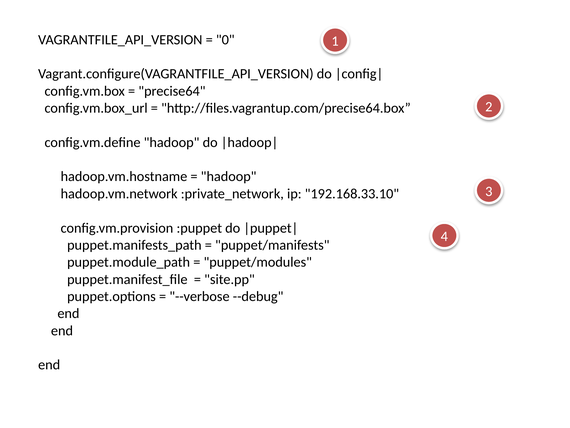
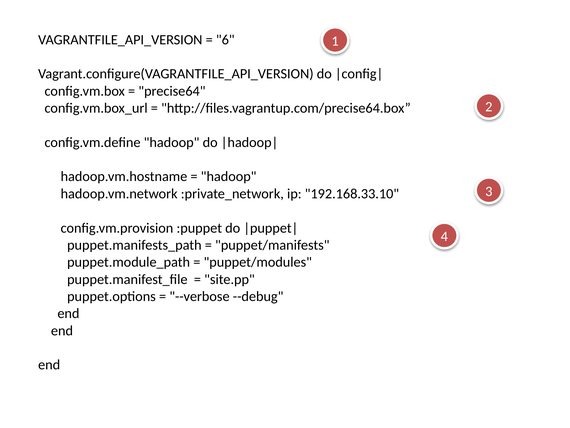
0: 0 -> 6 (225, 40)
